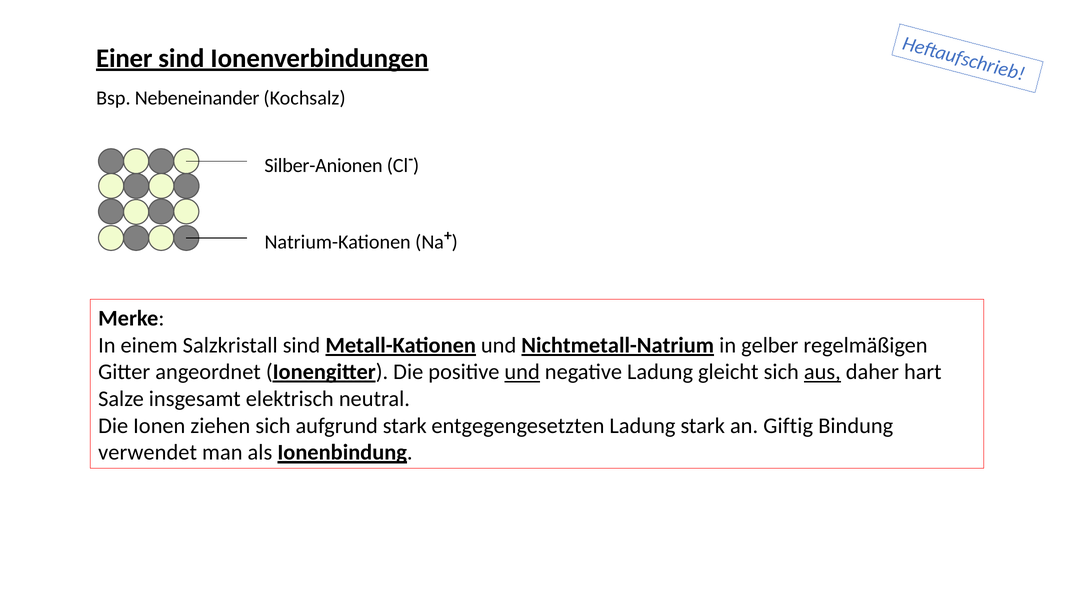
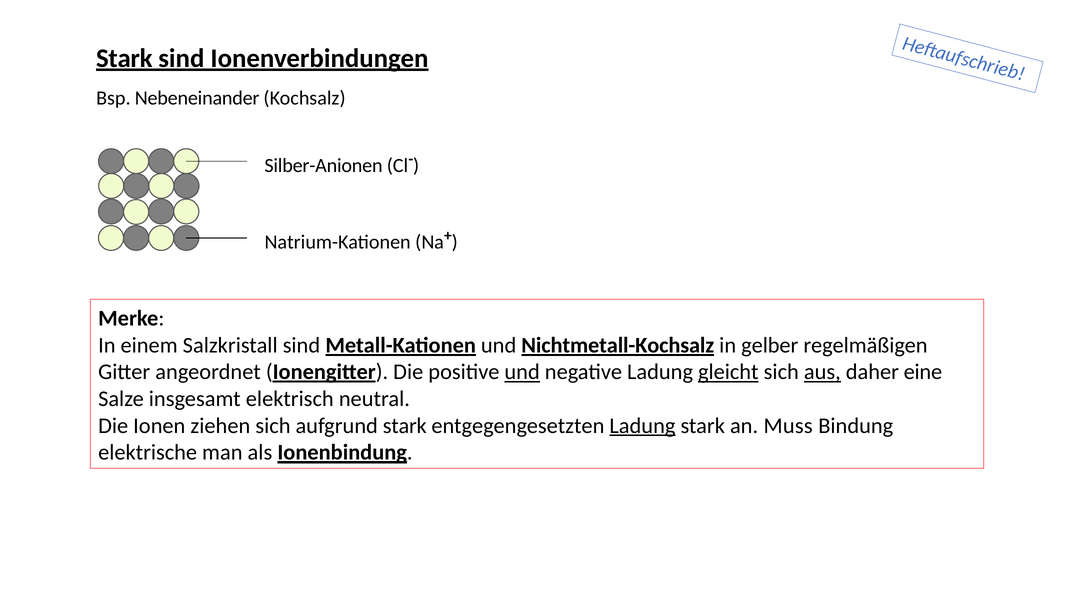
Einer: Einer -> Stark (124, 58)
Nichtmetall-Natrium: Nichtmetall-Natrium -> Nichtmetall-Kochsalz (618, 345)
gleicht underline: none -> present (728, 372)
hart: hart -> eine (923, 372)
Ladung underline: none -> present (642, 426)
Giftig: Giftig -> Muss (788, 426)
verwendet: verwendet -> elektrische (148, 453)
